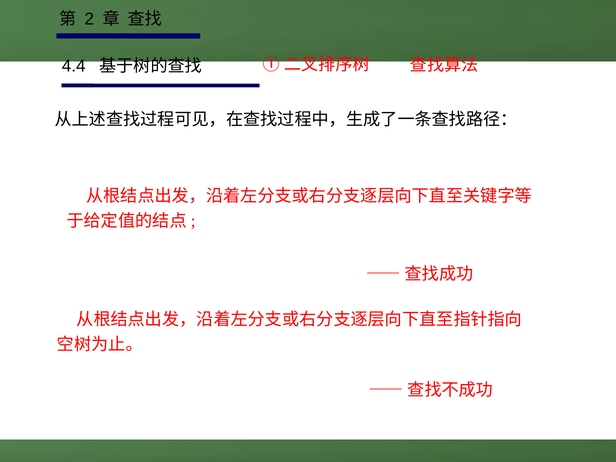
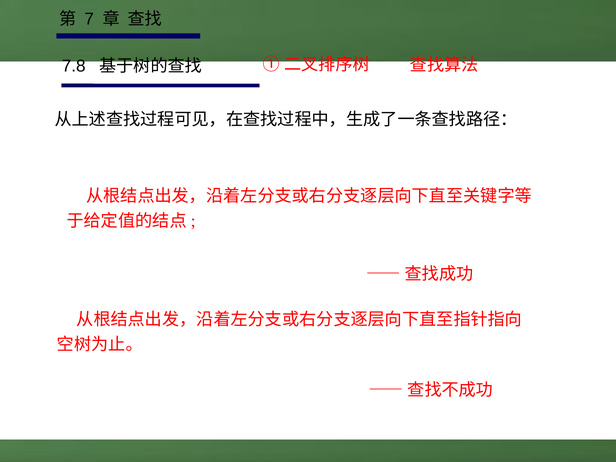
2: 2 -> 7 (89, 19)
4.4: 4.4 -> 7.8 (74, 66)
